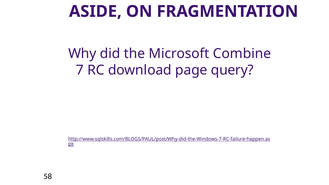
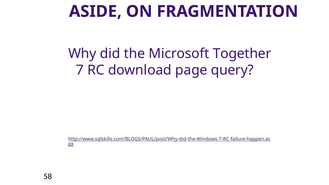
Combine: Combine -> Together (242, 54)
